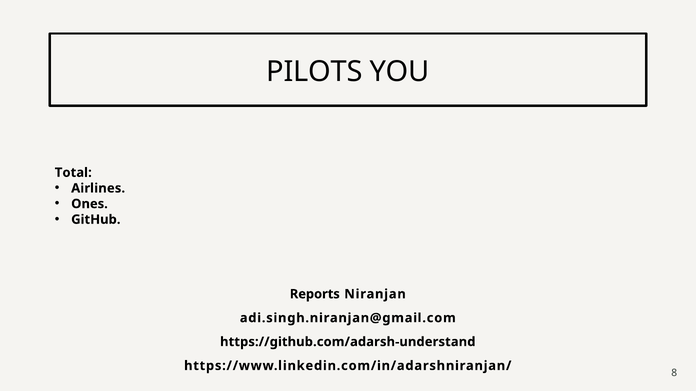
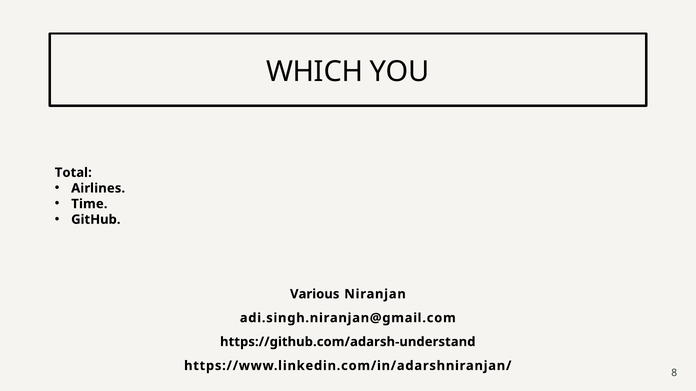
PILOTS: PILOTS -> WHICH (315, 72)
Ones: Ones -> Time (89, 204)
Reports: Reports -> Various (315, 294)
